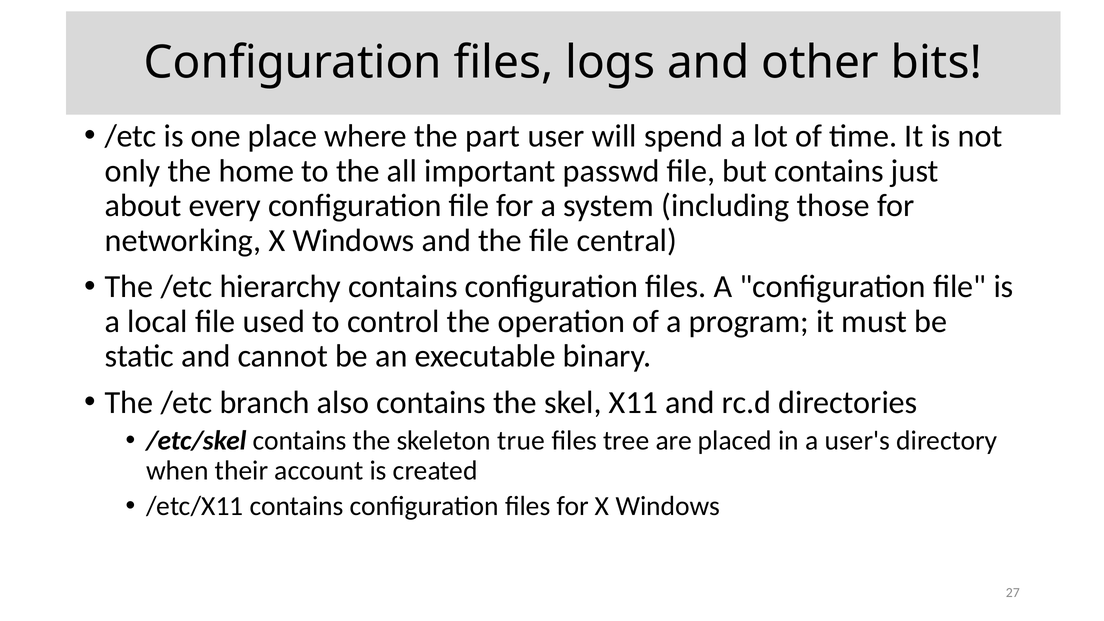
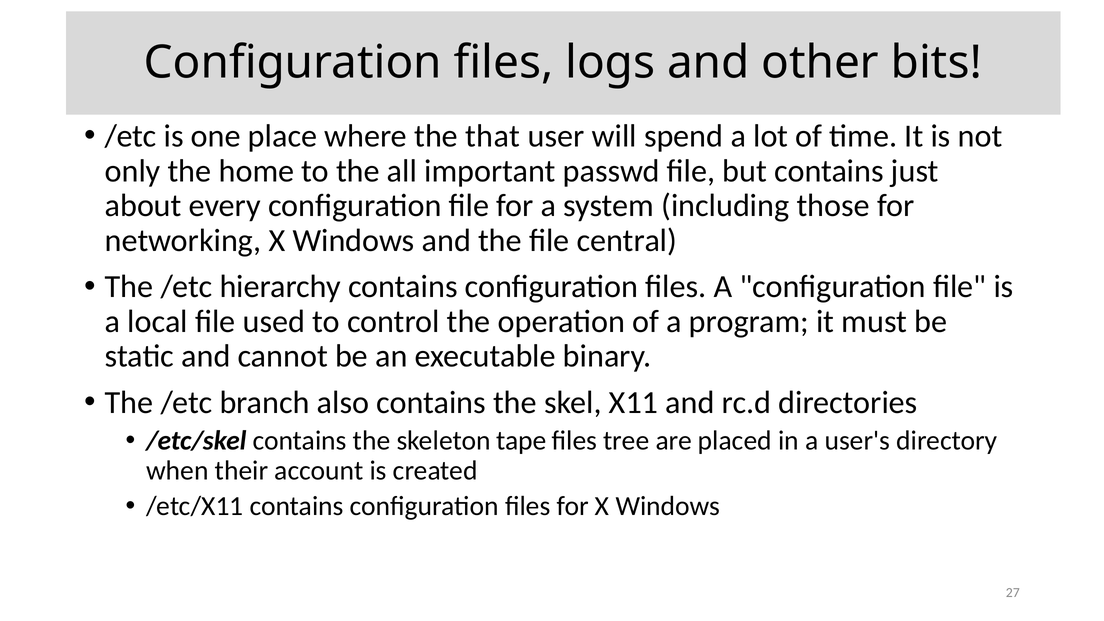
part: part -> that (493, 136)
true: true -> tape (521, 441)
